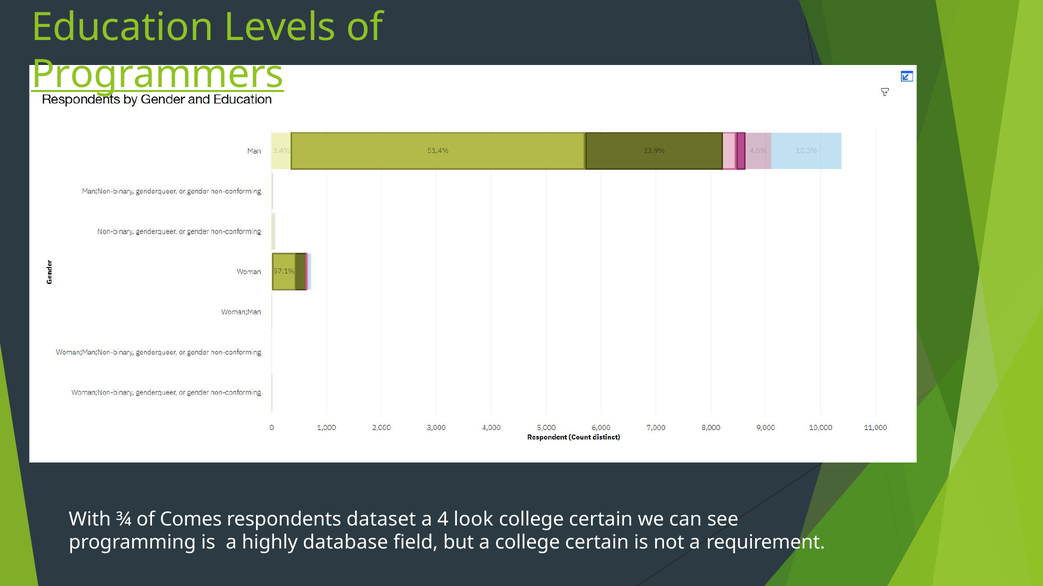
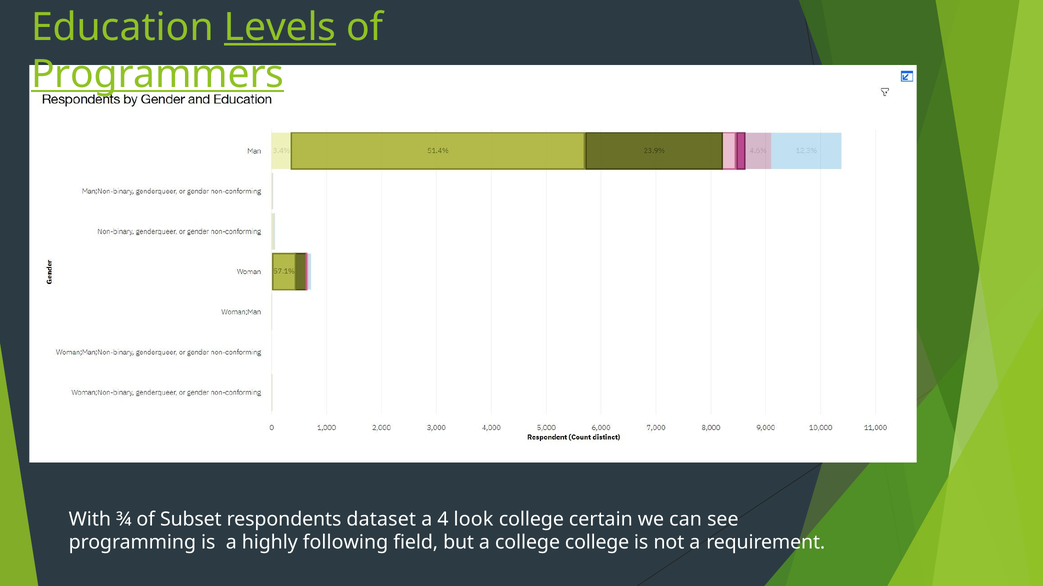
Levels underline: none -> present (280, 27)
Comes: Comes -> Subset (191, 520)
database: database -> following (346, 543)
a college certain: certain -> college (597, 543)
